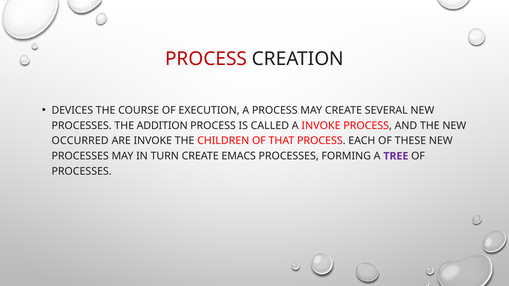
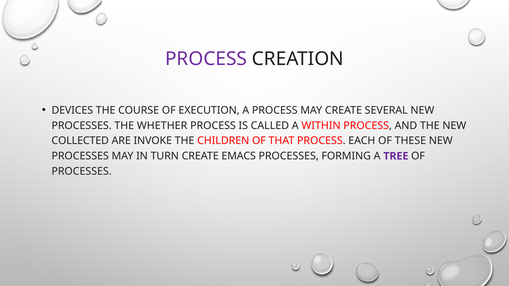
PROCESS colour: red -> purple (206, 59)
ADDITION: ADDITION -> WHETHER (162, 126)
A INVOKE: INVOKE -> WITHIN (321, 126)
OCCURRED: OCCURRED -> COLLECTED (80, 141)
